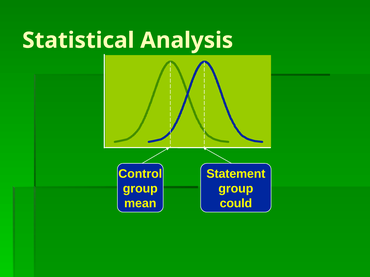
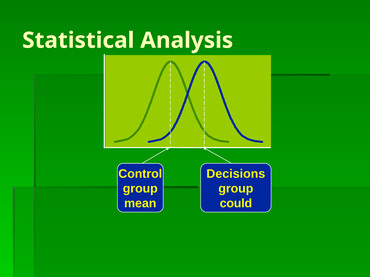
Statement: Statement -> Decisions (236, 174)
